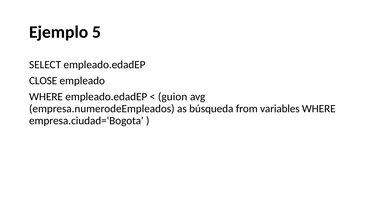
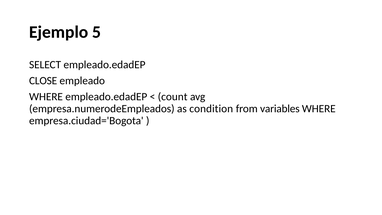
guion: guion -> count (173, 97)
búsqueda: búsqueda -> condition (211, 109)
